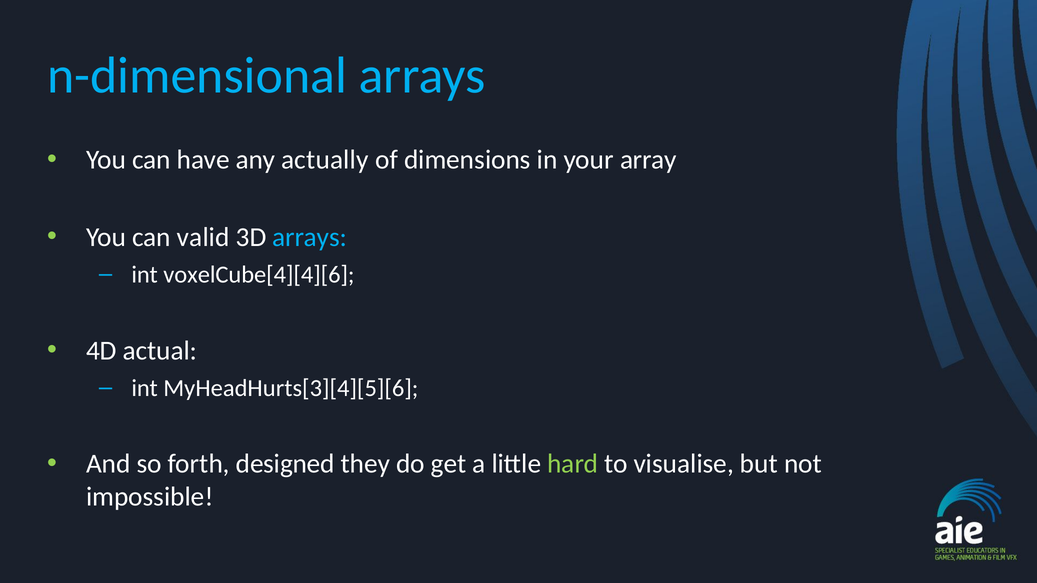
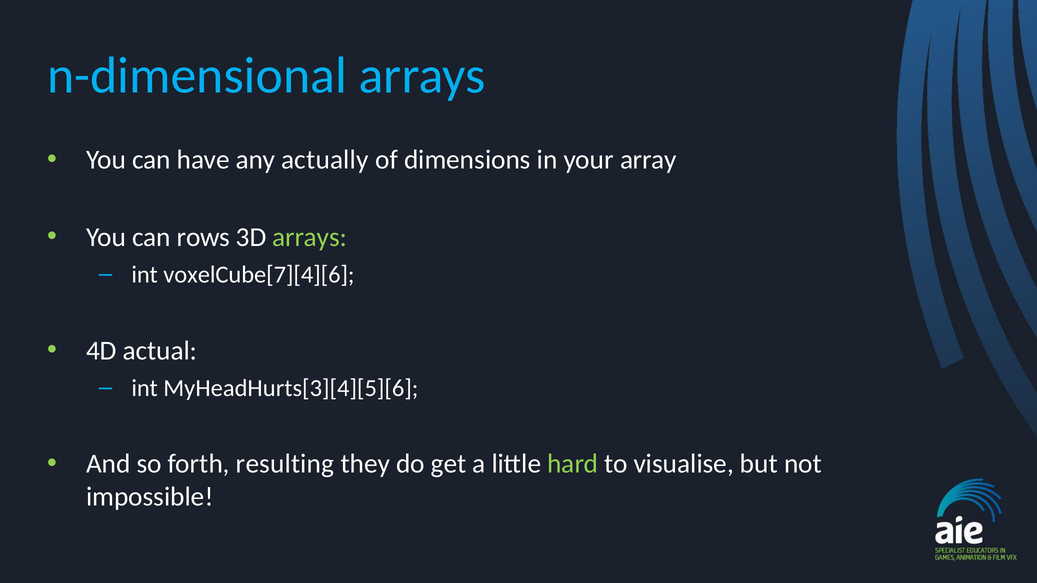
valid: valid -> rows (203, 237)
arrays colour: light blue -> light green (310, 237)
voxelCube[4][4][6: voxelCube[4][4][6 -> voxelCube[7][4][6 (259, 275)
designed: designed -> resulting (285, 464)
